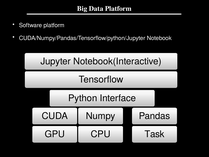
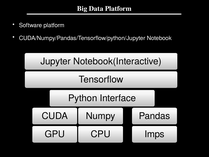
Task: Task -> Imps (155, 134)
